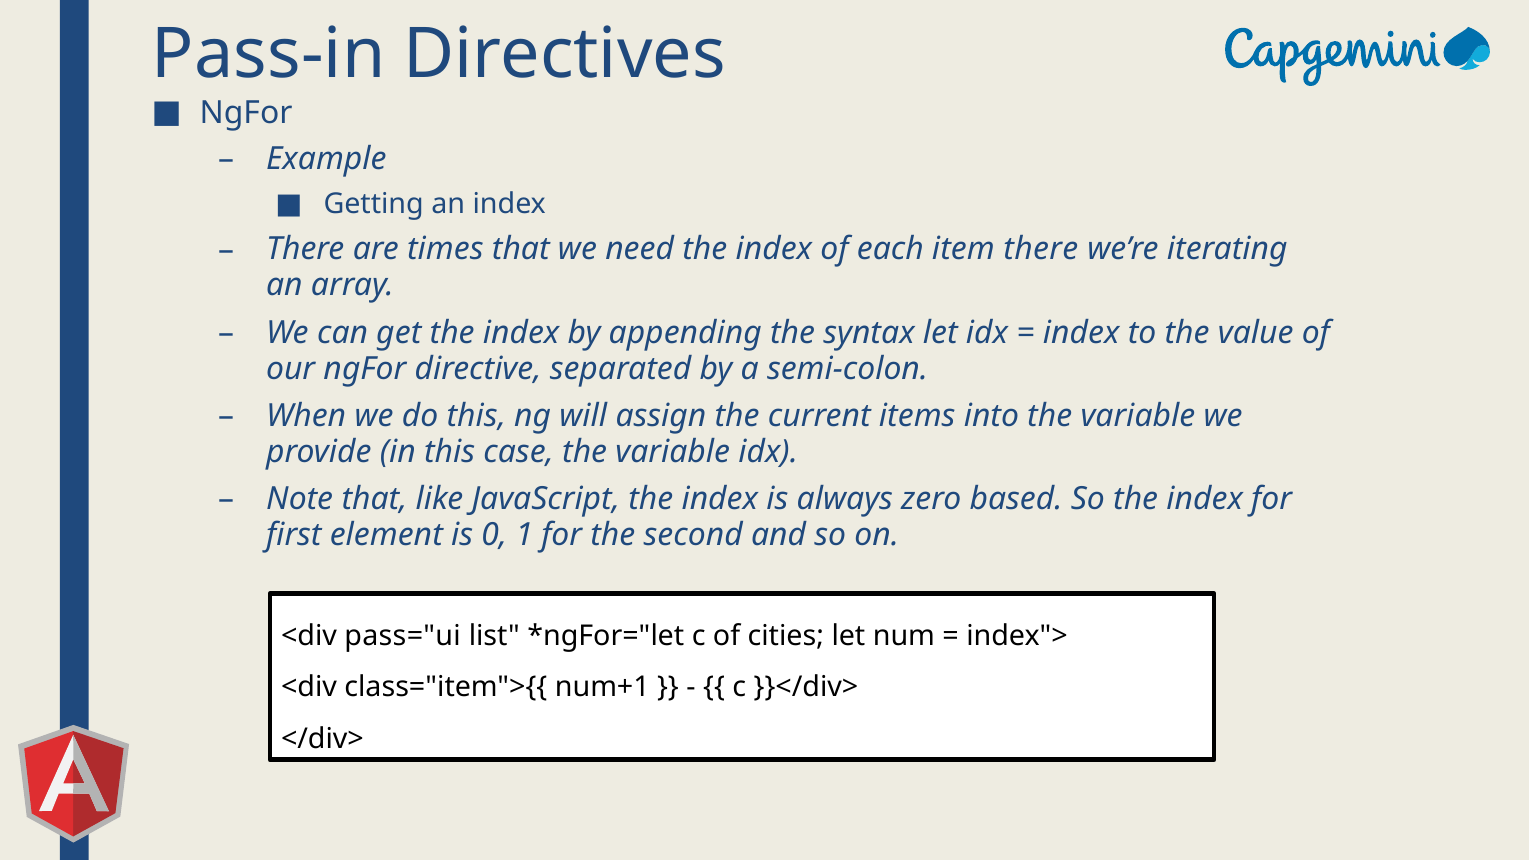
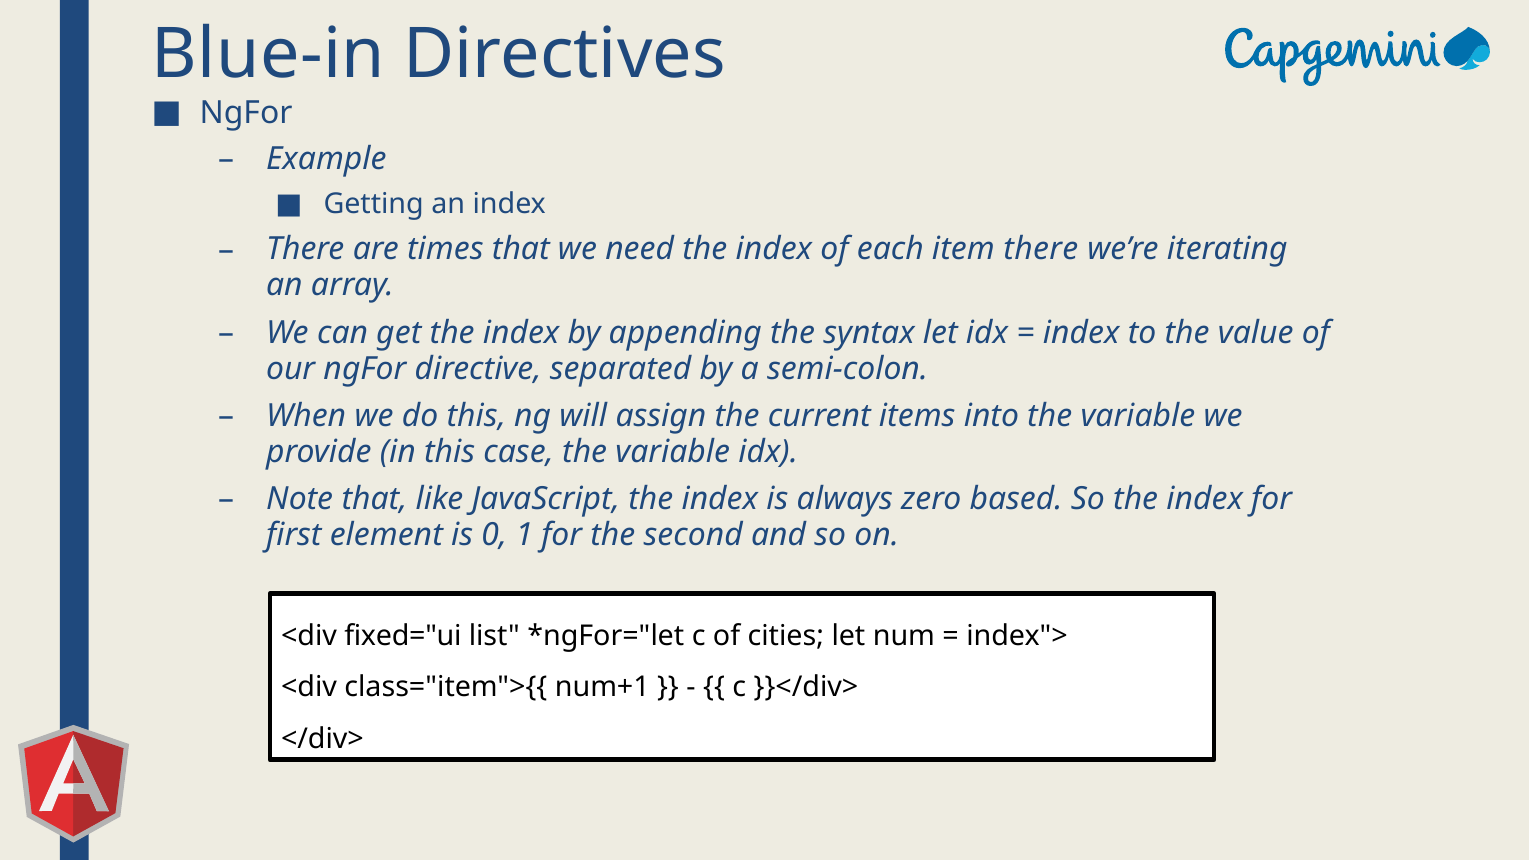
Pass-in: Pass-in -> Blue-in (268, 54)
pass="ui: pass="ui -> fixed="ui (403, 636)
